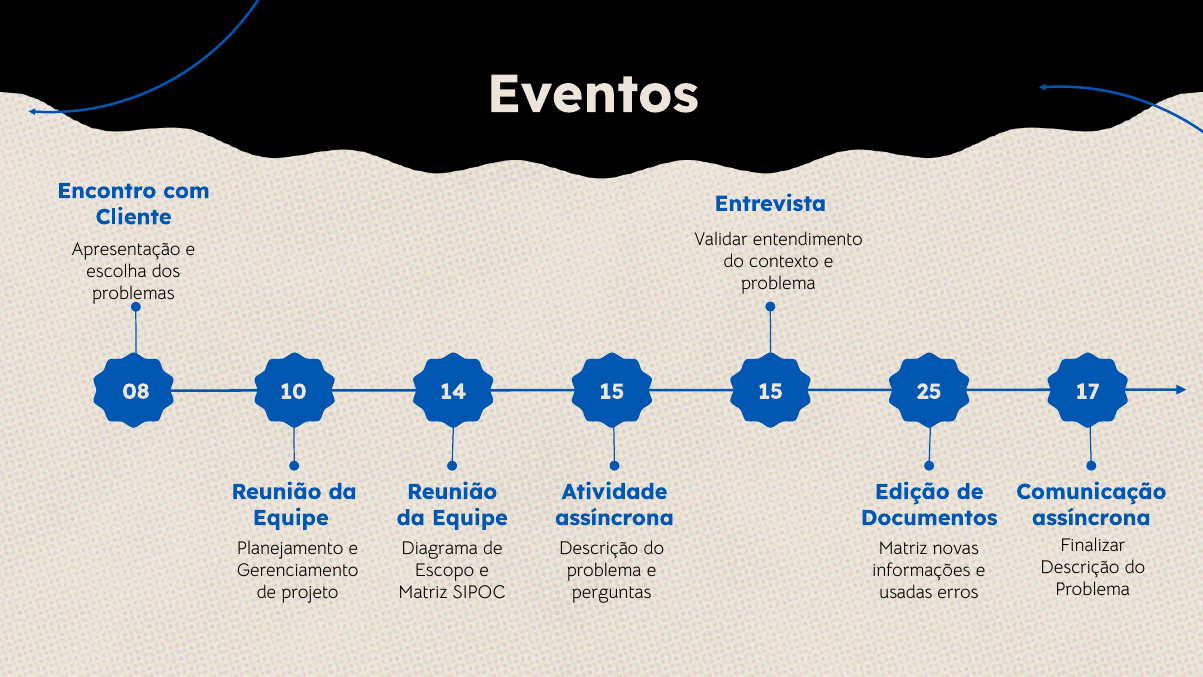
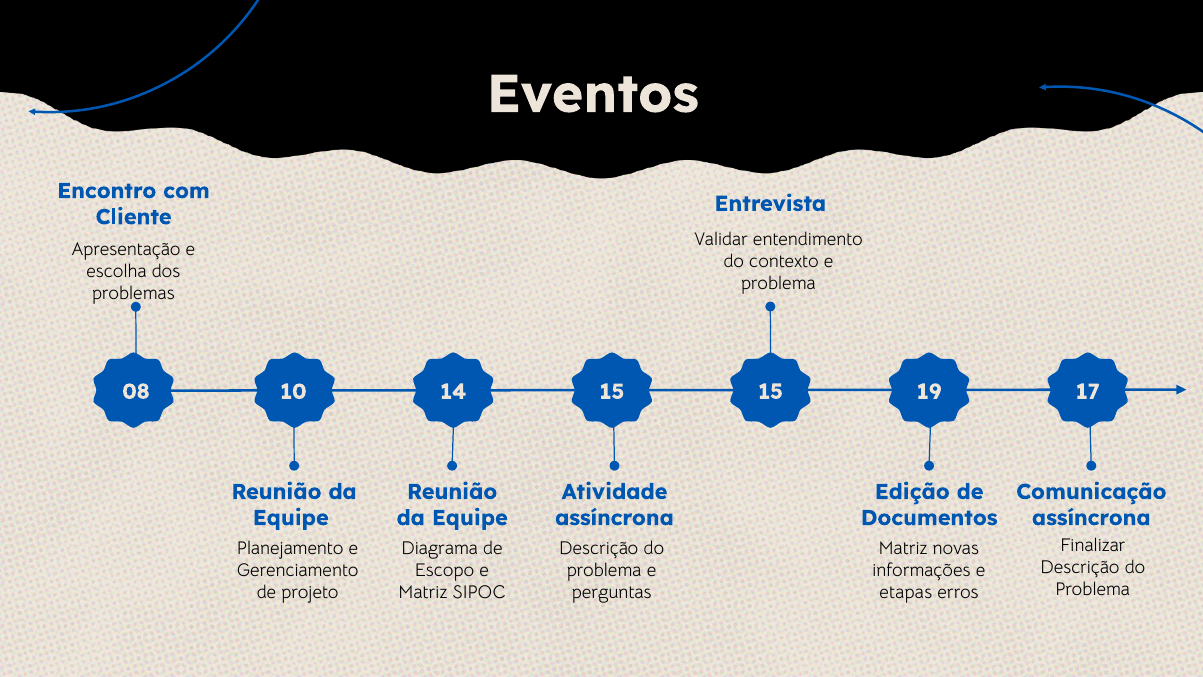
25: 25 -> 19 (929, 392)
usadas: usadas -> etapas (906, 592)
